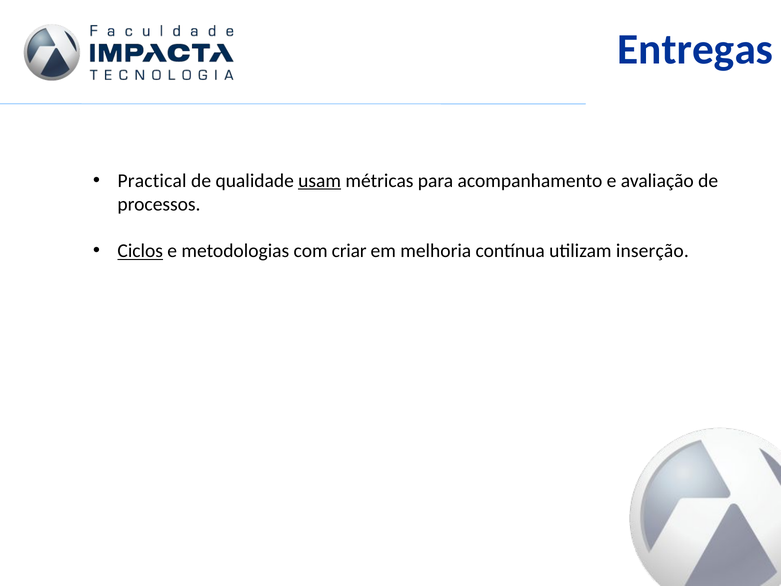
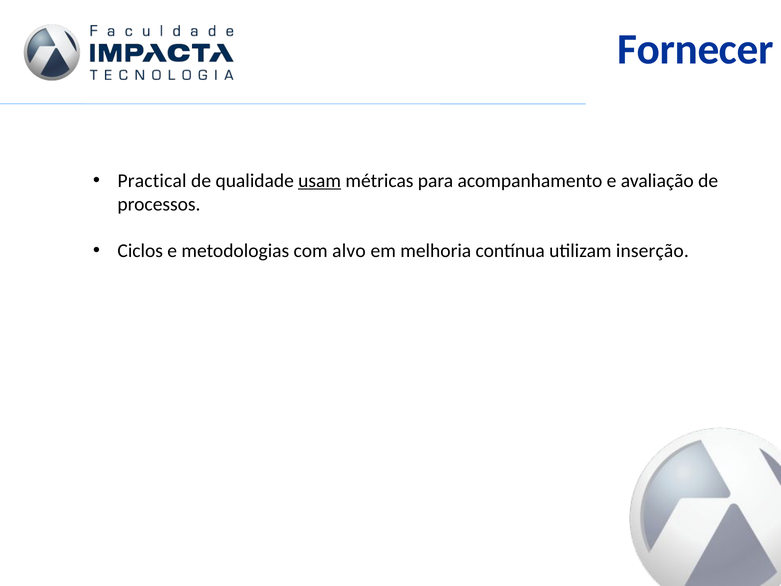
Entregas: Entregas -> Fornecer (695, 50)
Ciclos underline: present -> none (140, 251)
criar: criar -> alvo (349, 251)
